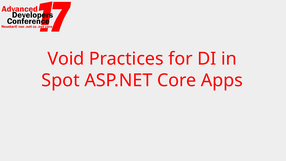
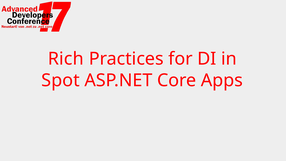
Void: Void -> Rich (66, 59)
